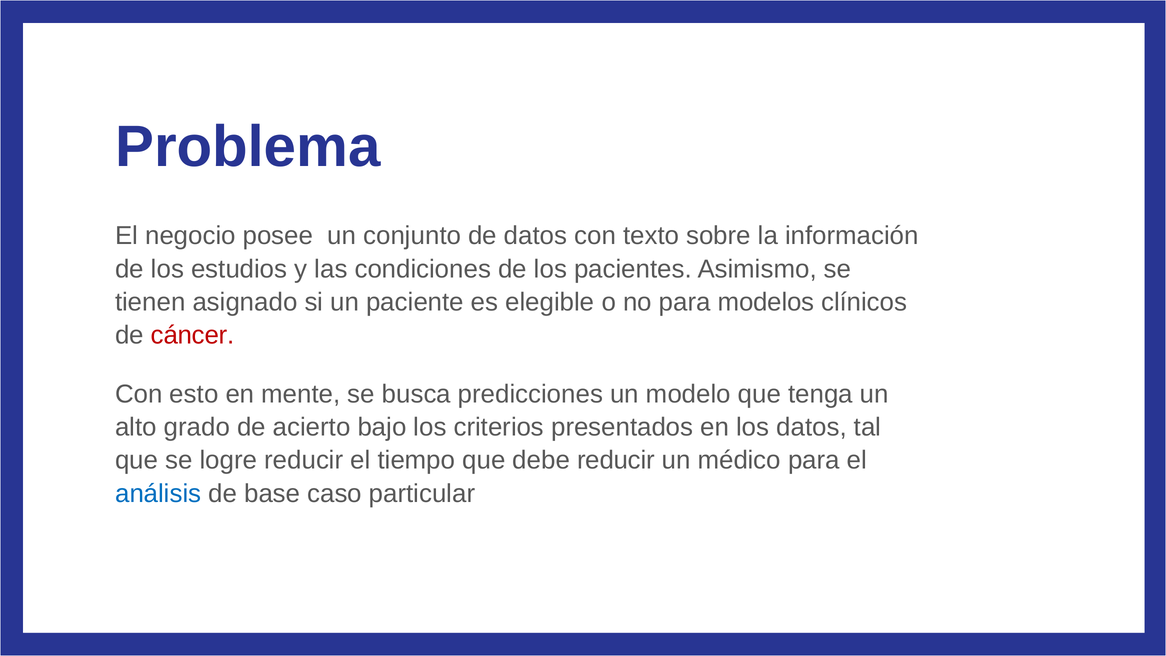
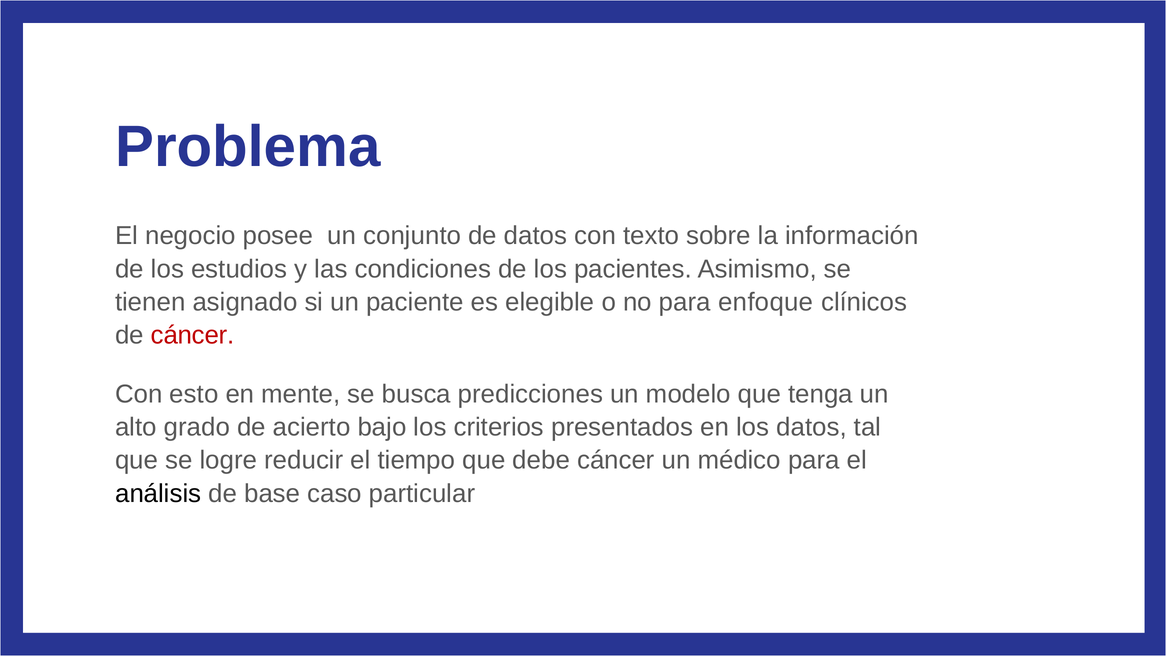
modelos: modelos -> enfoque (766, 302)
debe reducir: reducir -> cáncer (616, 460)
análisis colour: blue -> black (158, 493)
